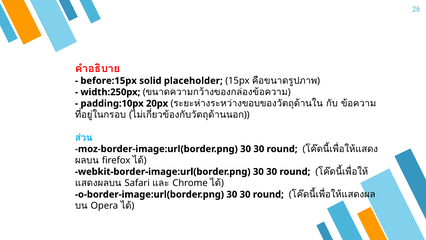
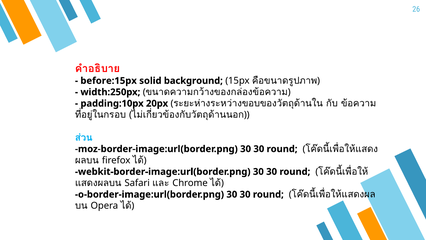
placeholder: placeholder -> background (193, 81)
